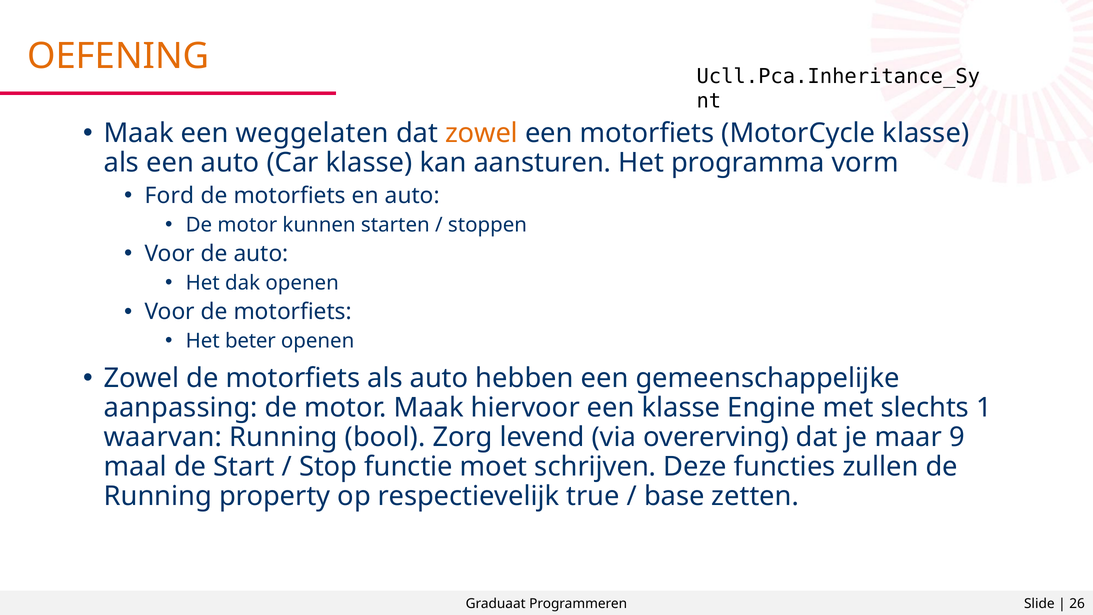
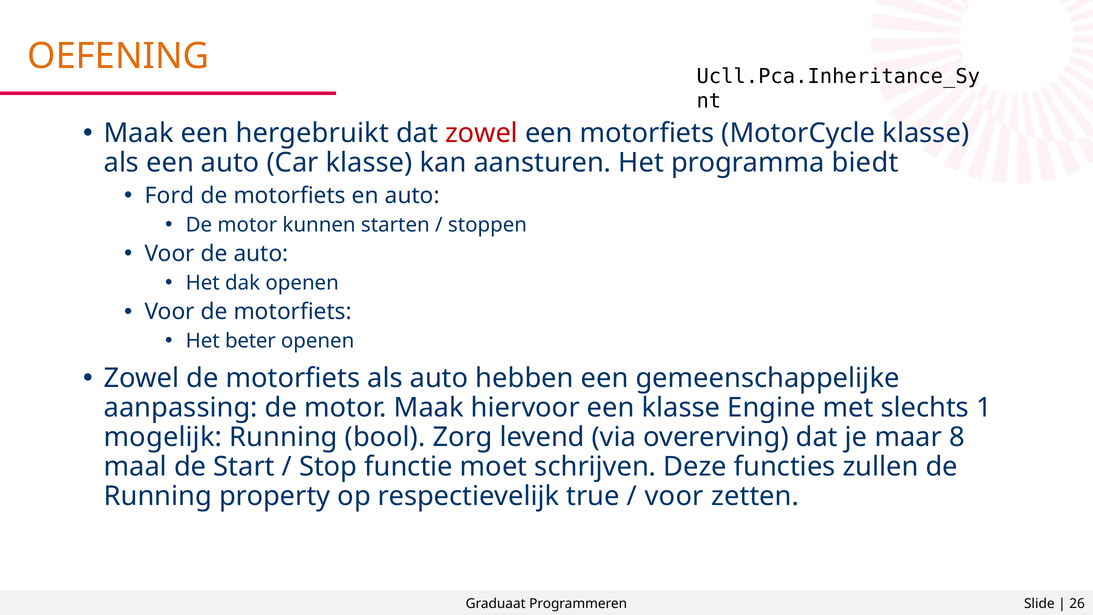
weggelaten: weggelaten -> hergebruikt (312, 133)
zowel colour: orange -> red (482, 133)
vorm: vorm -> biedt (865, 163)
waarvan: waarvan -> mogelijk (163, 437)
9: 9 -> 8 (957, 437)
base: base -> voor (674, 496)
